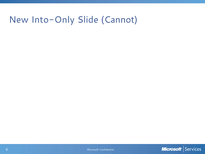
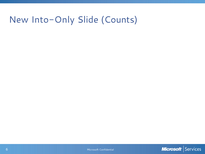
Cannot: Cannot -> Counts (119, 20)
